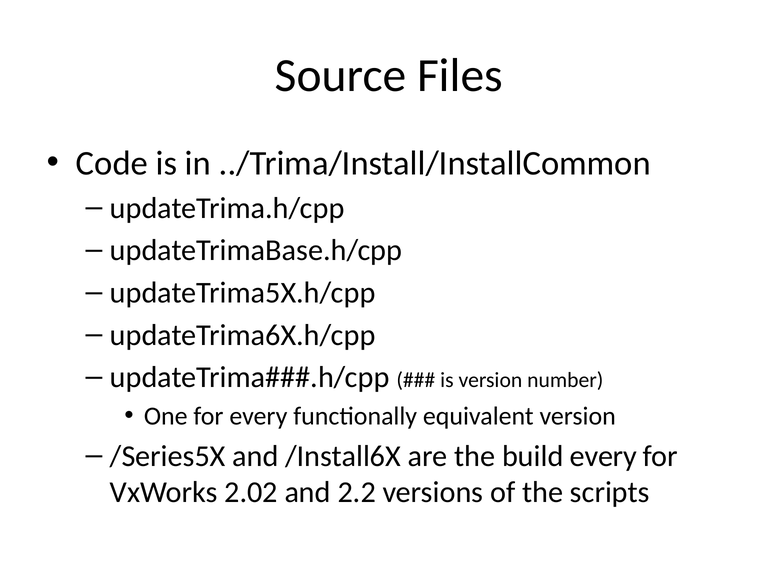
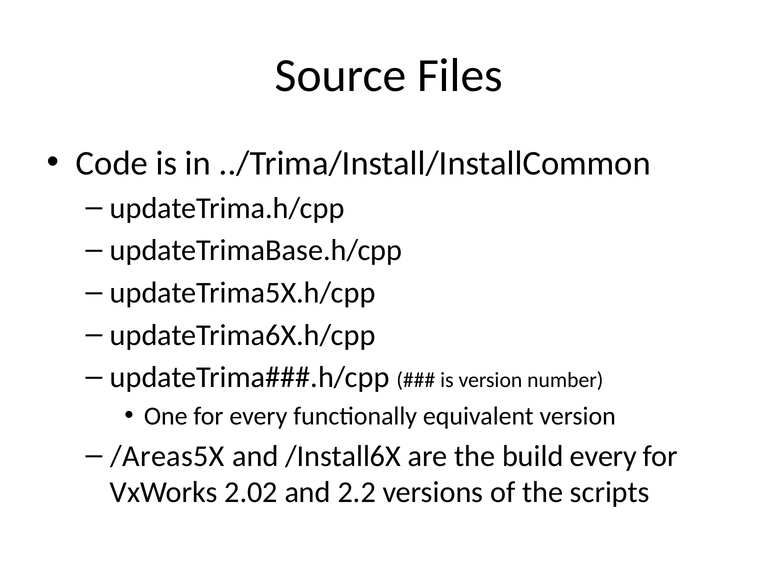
/Series5X: /Series5X -> /Areas5X (168, 456)
